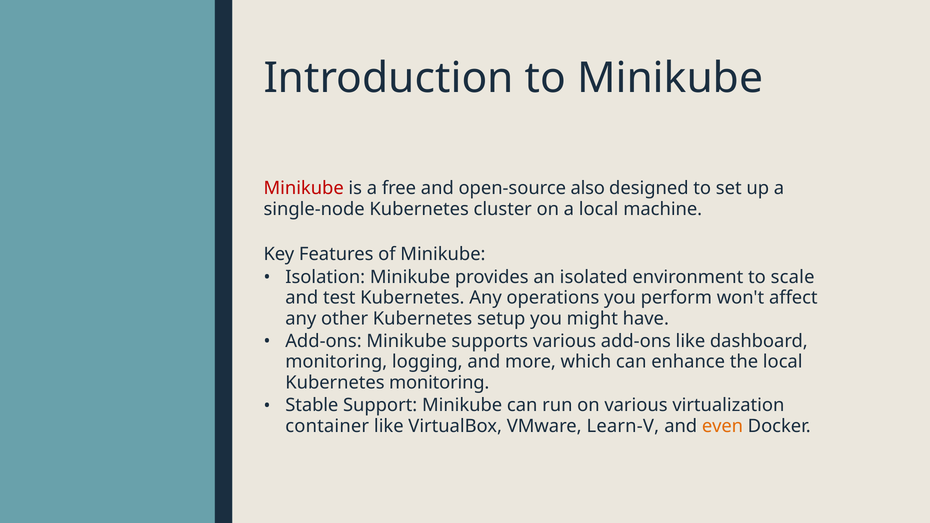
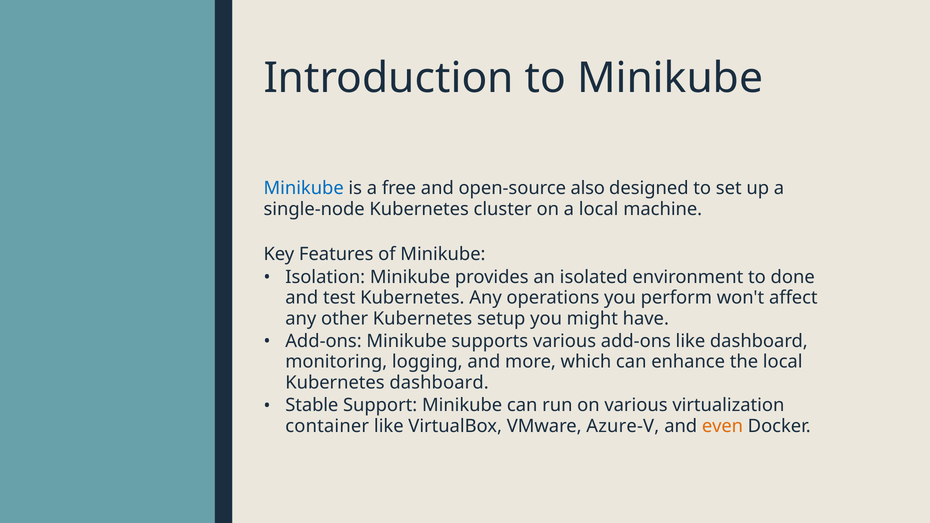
Minikube colour: red -> blue (304, 188)
scale: scale -> done (793, 277)
Kubernetes monitoring: monitoring -> dashboard (439, 383)
Learn-V: Learn-V -> Azure-V (623, 426)
